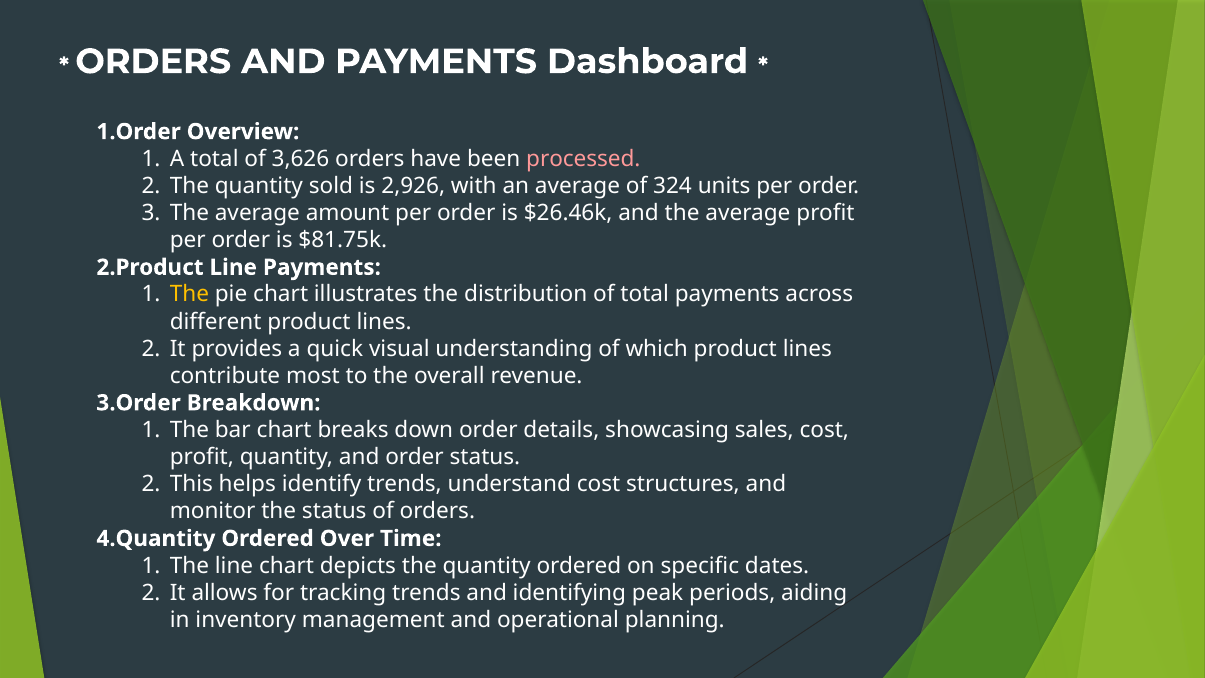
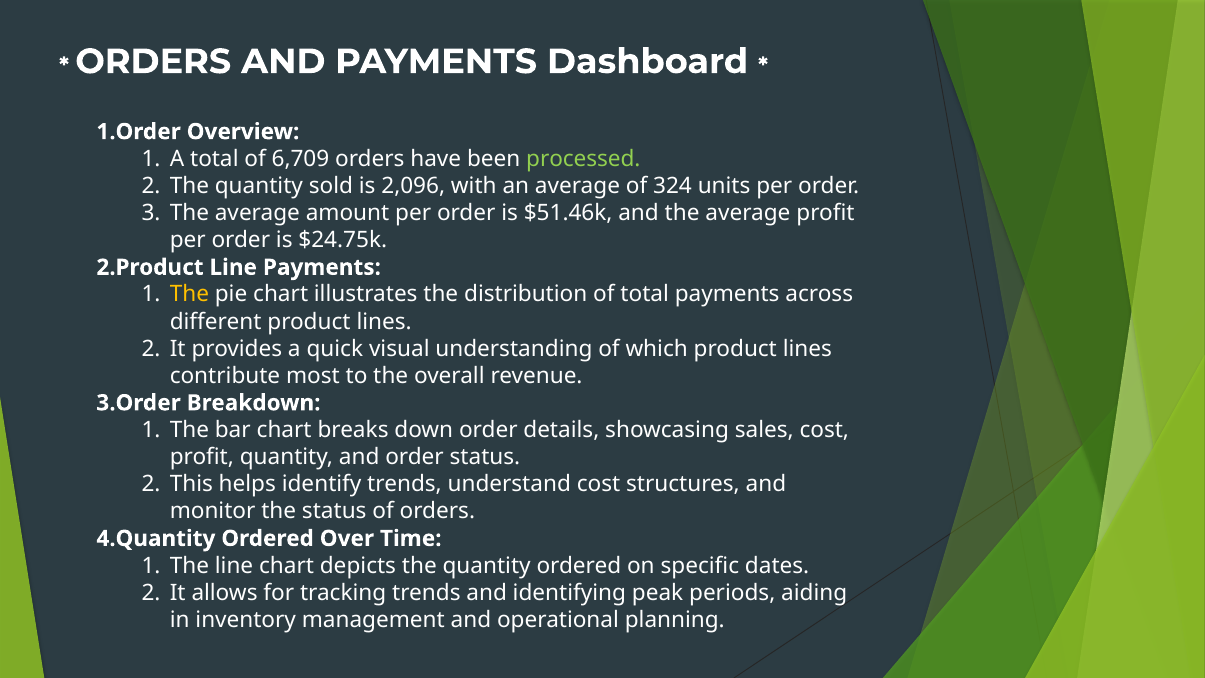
3,626: 3,626 -> 6,709 (300, 159)
processed colour: pink -> light green (583, 159)
2,926: 2,926 -> 2,096 (413, 186)
$26.46k: $26.46k -> $51.46k (568, 213)
$81.75k: $81.75k -> $24.75k (343, 240)
